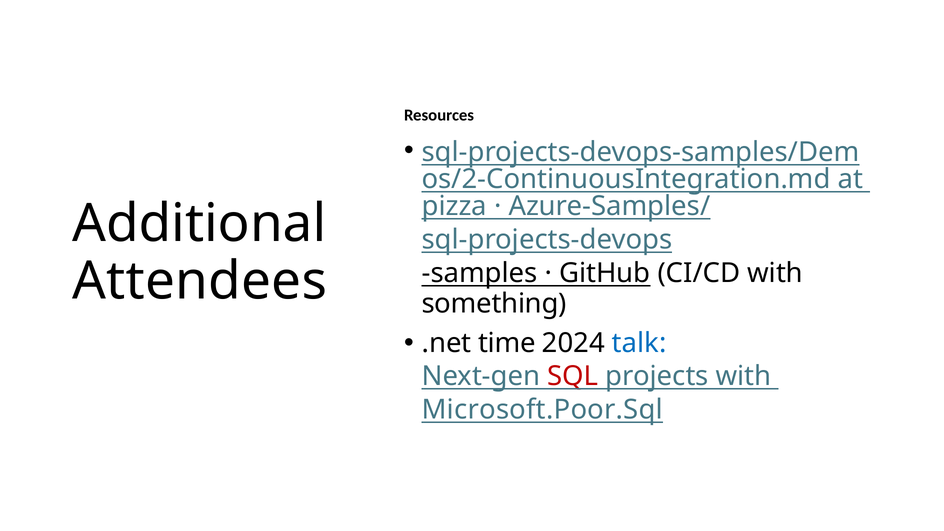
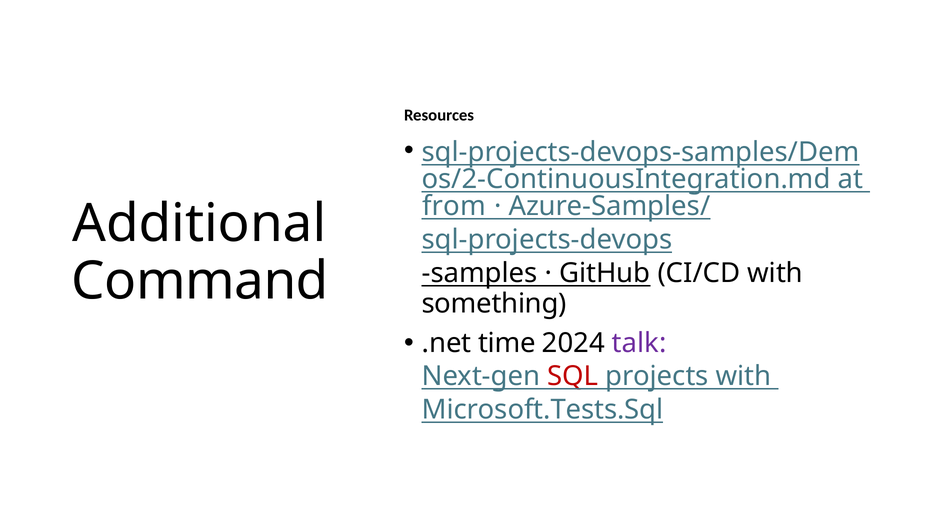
pizza: pizza -> from (454, 206)
Attendees: Attendees -> Command (200, 281)
talk colour: blue -> purple (639, 343)
Microsoft.Poor.Sql: Microsoft.Poor.Sql -> Microsoft.Tests.Sql (543, 410)
